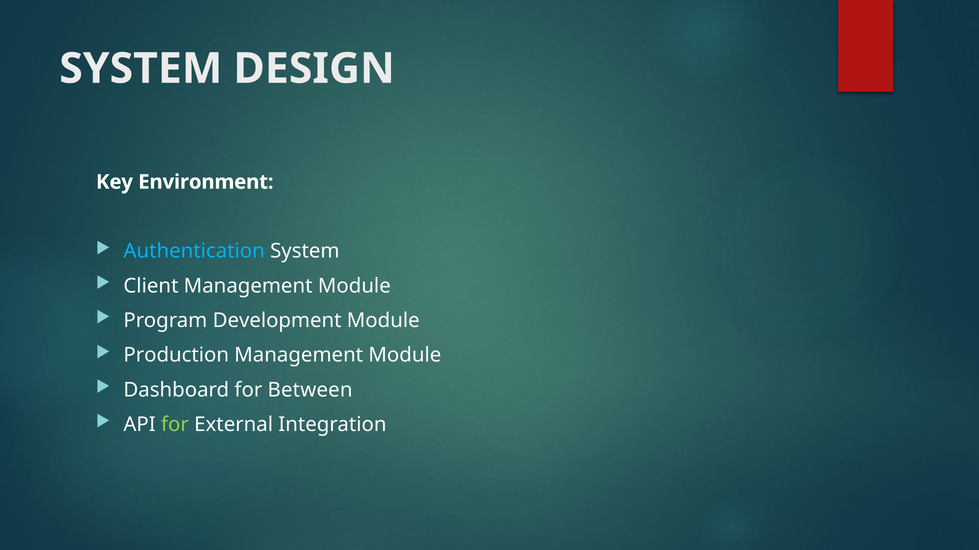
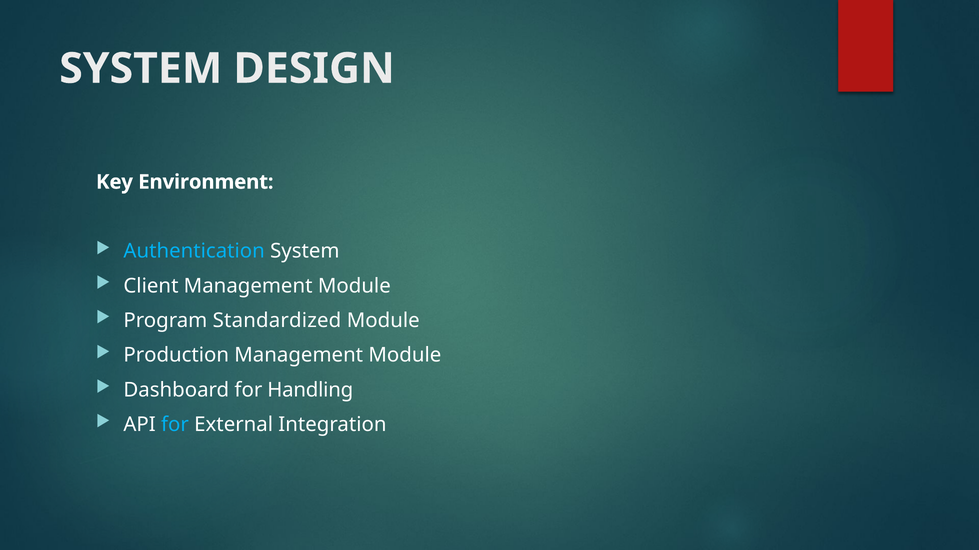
Development: Development -> Standardized (277, 321)
Between: Between -> Handling (310, 390)
for colour: light green -> light blue (175, 425)
